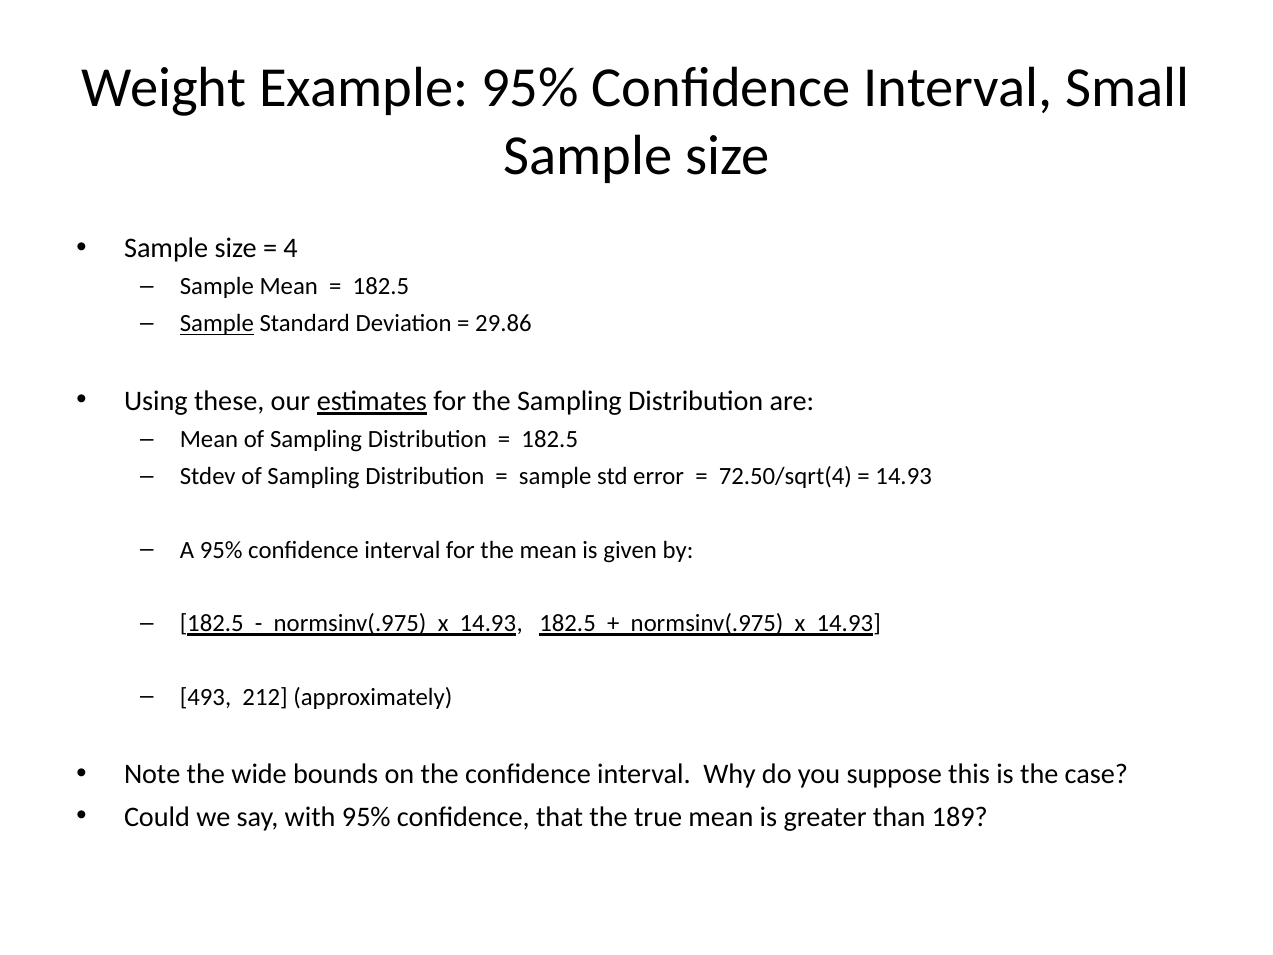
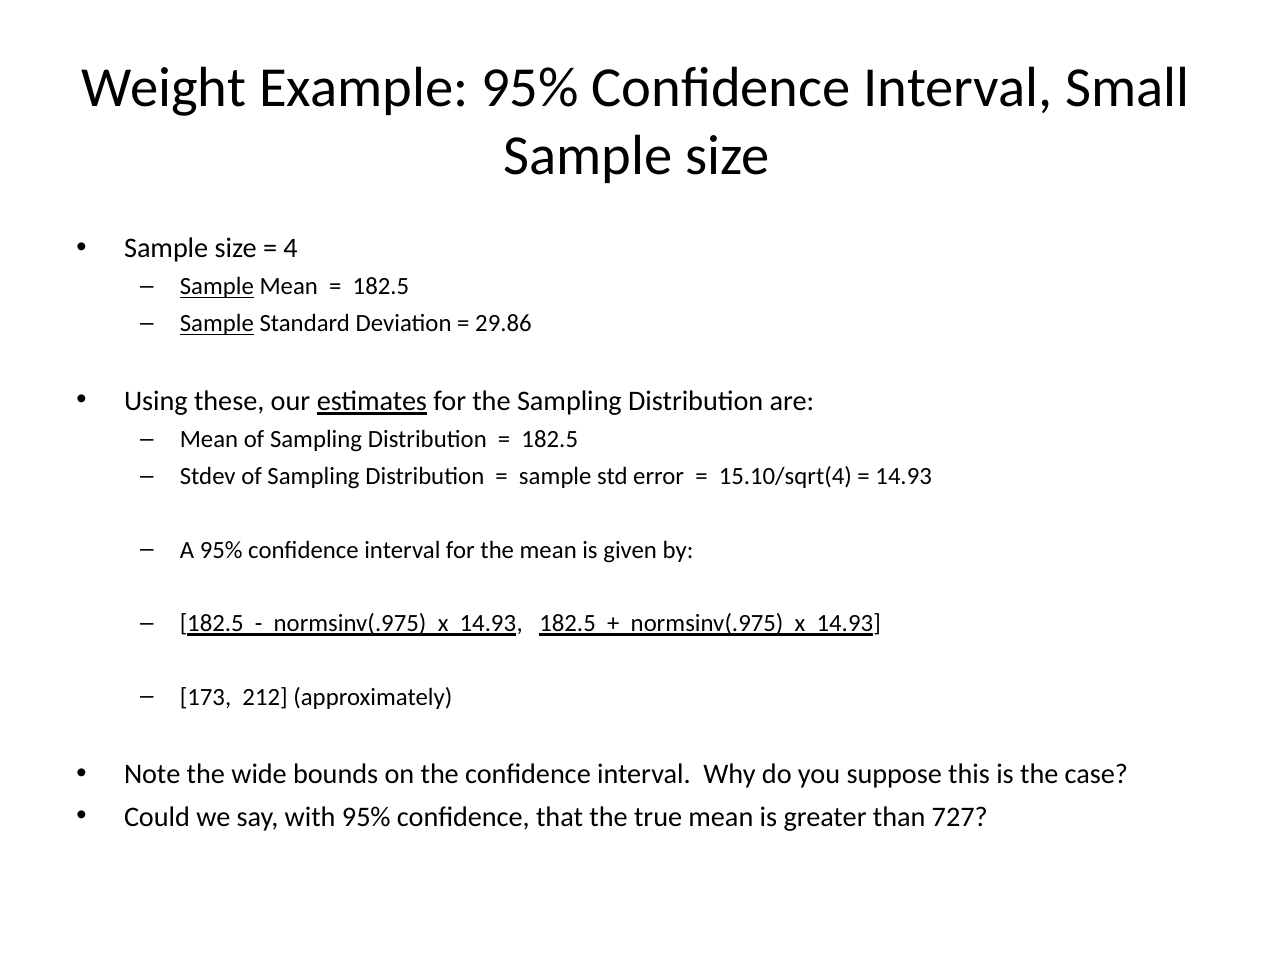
Sample underline: none -> present (217, 287)
72.50/sqrt(4: 72.50/sqrt(4 -> 15.10/sqrt(4 (785, 476)
493: 493 -> 173 (205, 697)
189: 189 -> 727 (960, 817)
